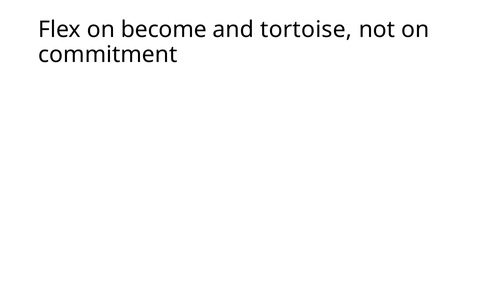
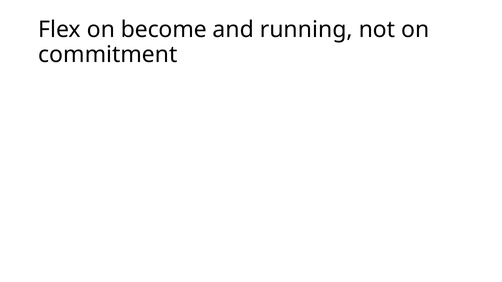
tortoise: tortoise -> running (306, 30)
